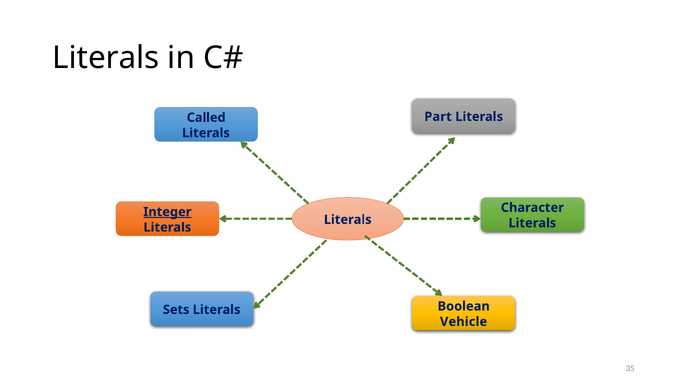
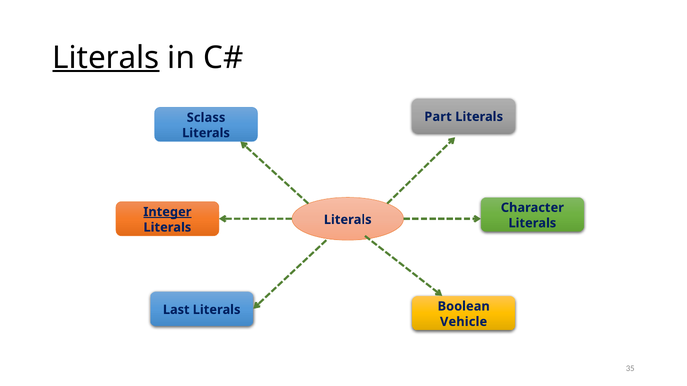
Literals underline: none -> present (106, 58)
Called: Called -> Sclass (206, 118)
Sets: Sets -> Last (176, 310)
